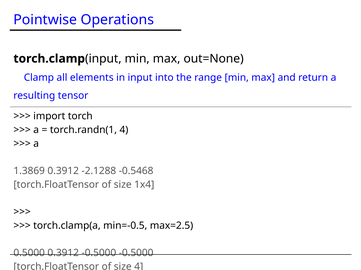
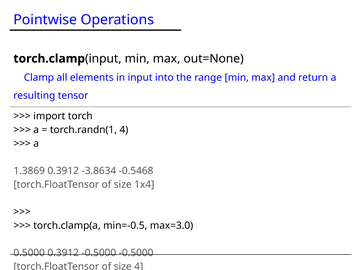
-2.1288: -2.1288 -> -3.8634 (99, 171)
max=2.5: max=2.5 -> max=3.0 (172, 226)
